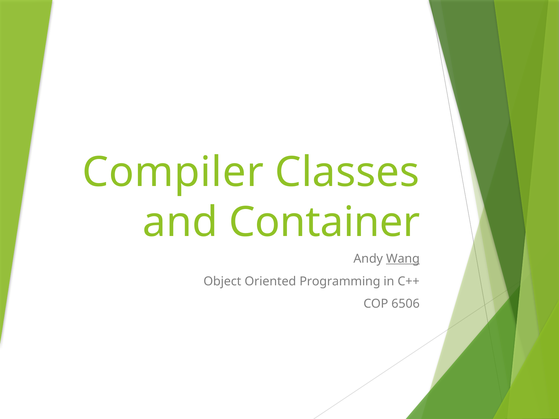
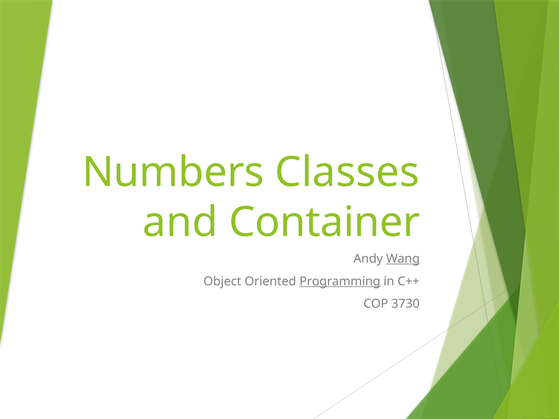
Compiler: Compiler -> Numbers (173, 172)
Programming underline: none -> present (340, 281)
6506: 6506 -> 3730 (406, 304)
